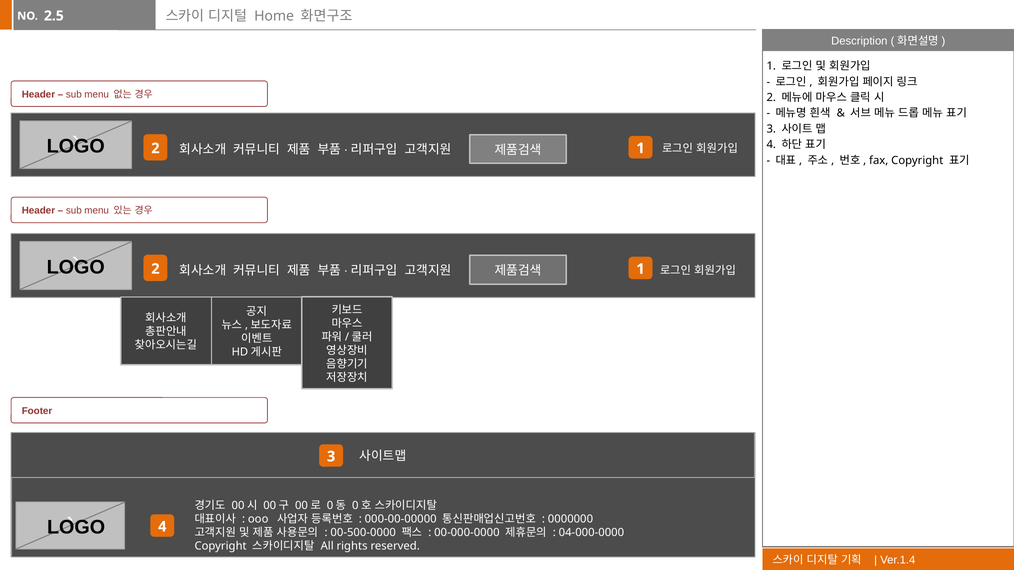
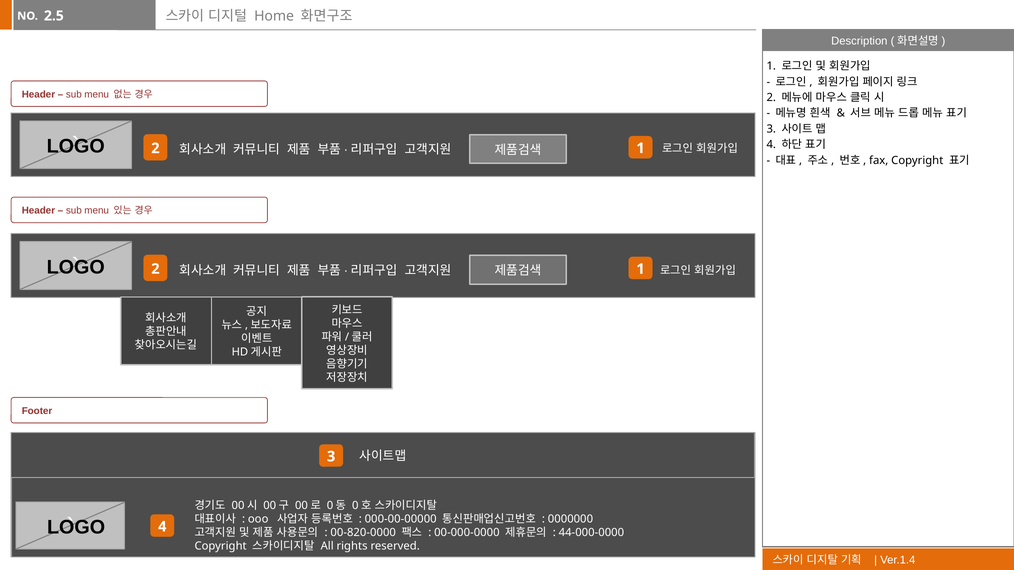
00-500-0000: 00-500-0000 -> 00-820-0000 (363, 533)
04-000-0000: 04-000-0000 -> 44-000-0000 (591, 533)
